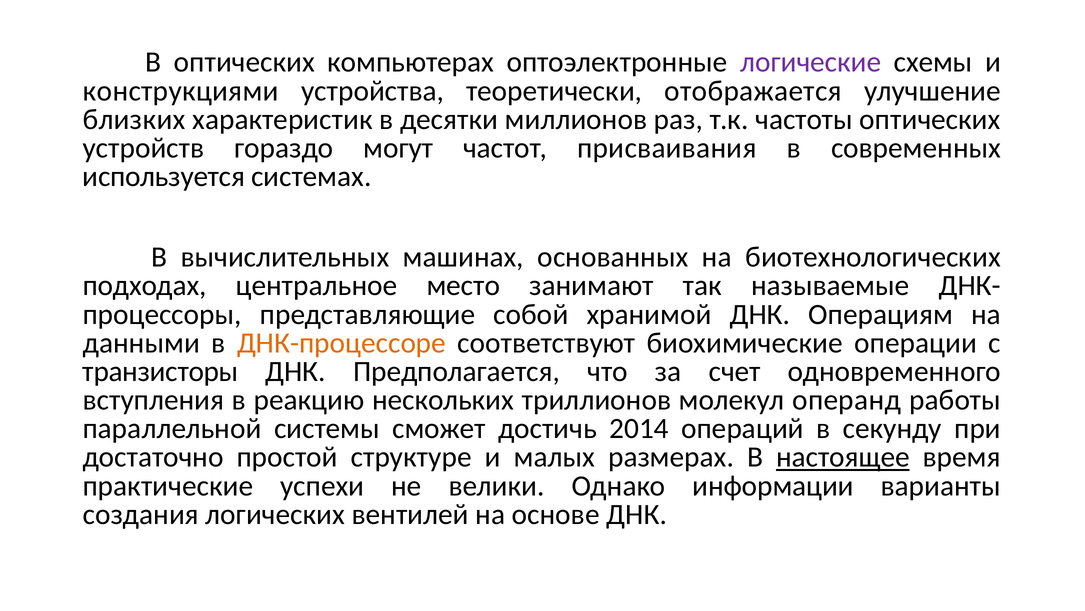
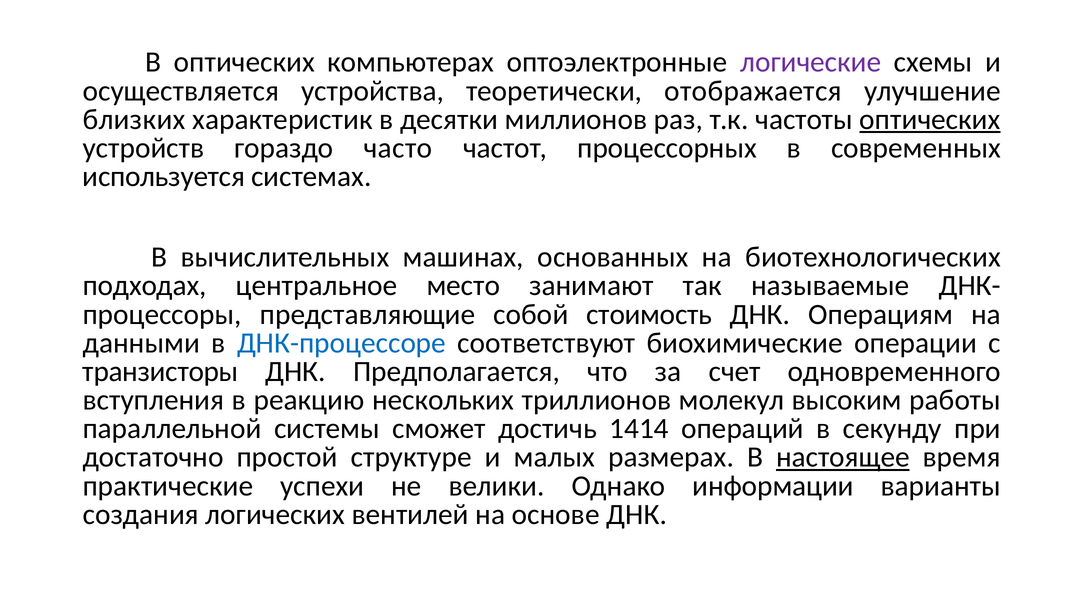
конструкциями: конструкциями -> осуществляется (181, 91)
оптических underline: none -> present (930, 119)
могут: могут -> часто (398, 148)
присваивания: присваивания -> процессорных (667, 148)
хранимой: хранимой -> стоимость (649, 314)
ДНК-процессоре colour: orange -> blue (342, 343)
операнд: операнд -> высоким (847, 400)
2014: 2014 -> 1414 (639, 428)
